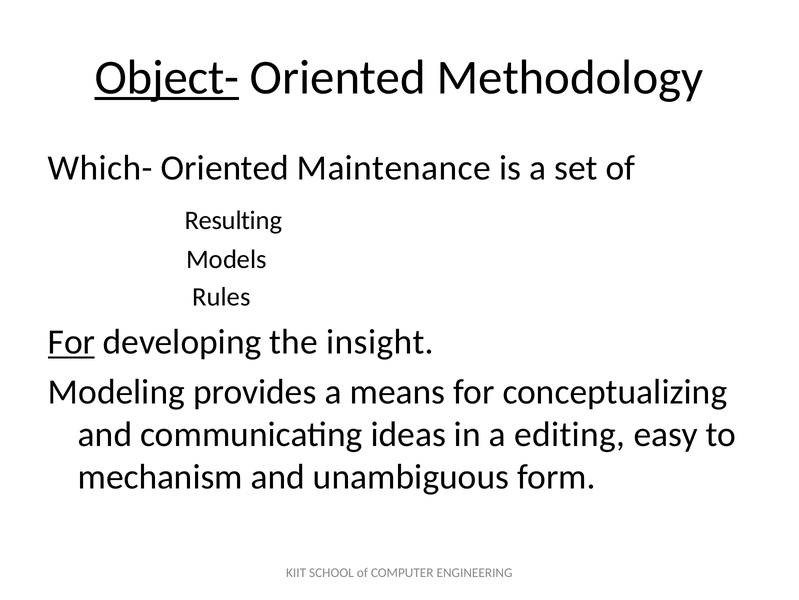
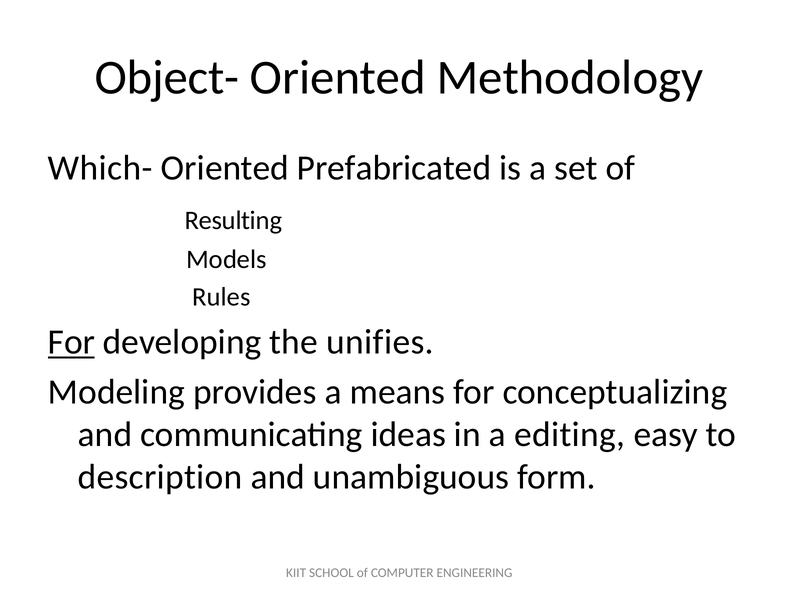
Object- underline: present -> none (167, 77)
Maintenance: Maintenance -> Prefabricated (394, 168)
insight: insight -> unifies (380, 342)
mechanism: mechanism -> description (160, 477)
